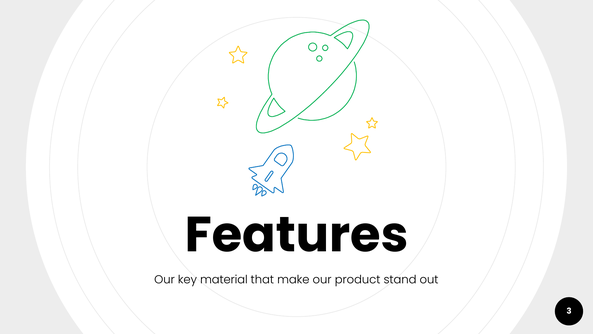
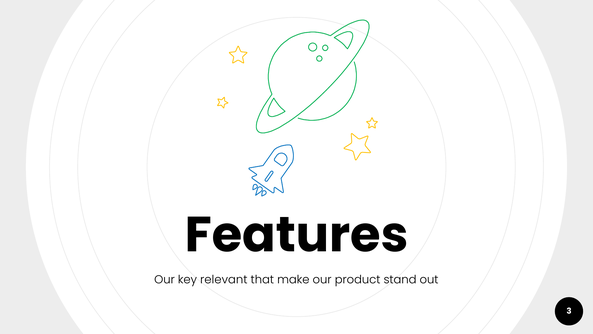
material: material -> relevant (224, 279)
